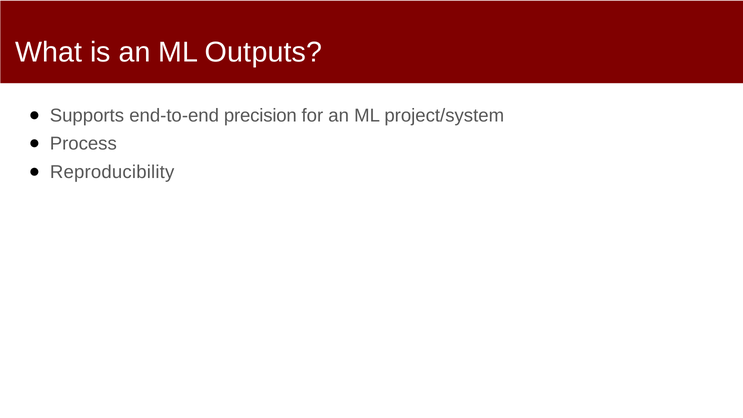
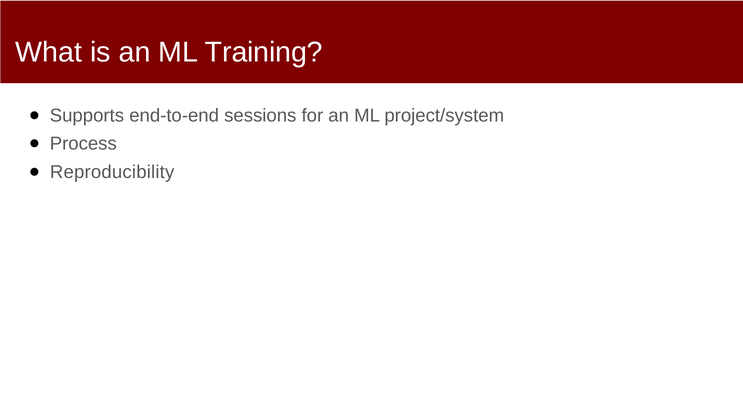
Outputs: Outputs -> Training (264, 52)
precision: precision -> sessions (260, 115)
